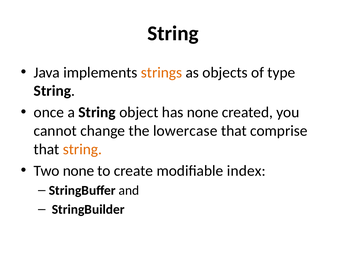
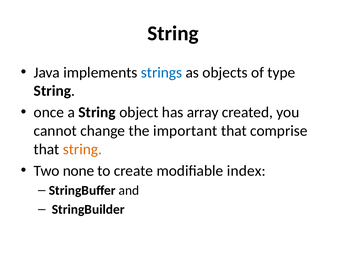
strings colour: orange -> blue (162, 73)
has none: none -> array (203, 113)
lowercase: lowercase -> important (185, 131)
